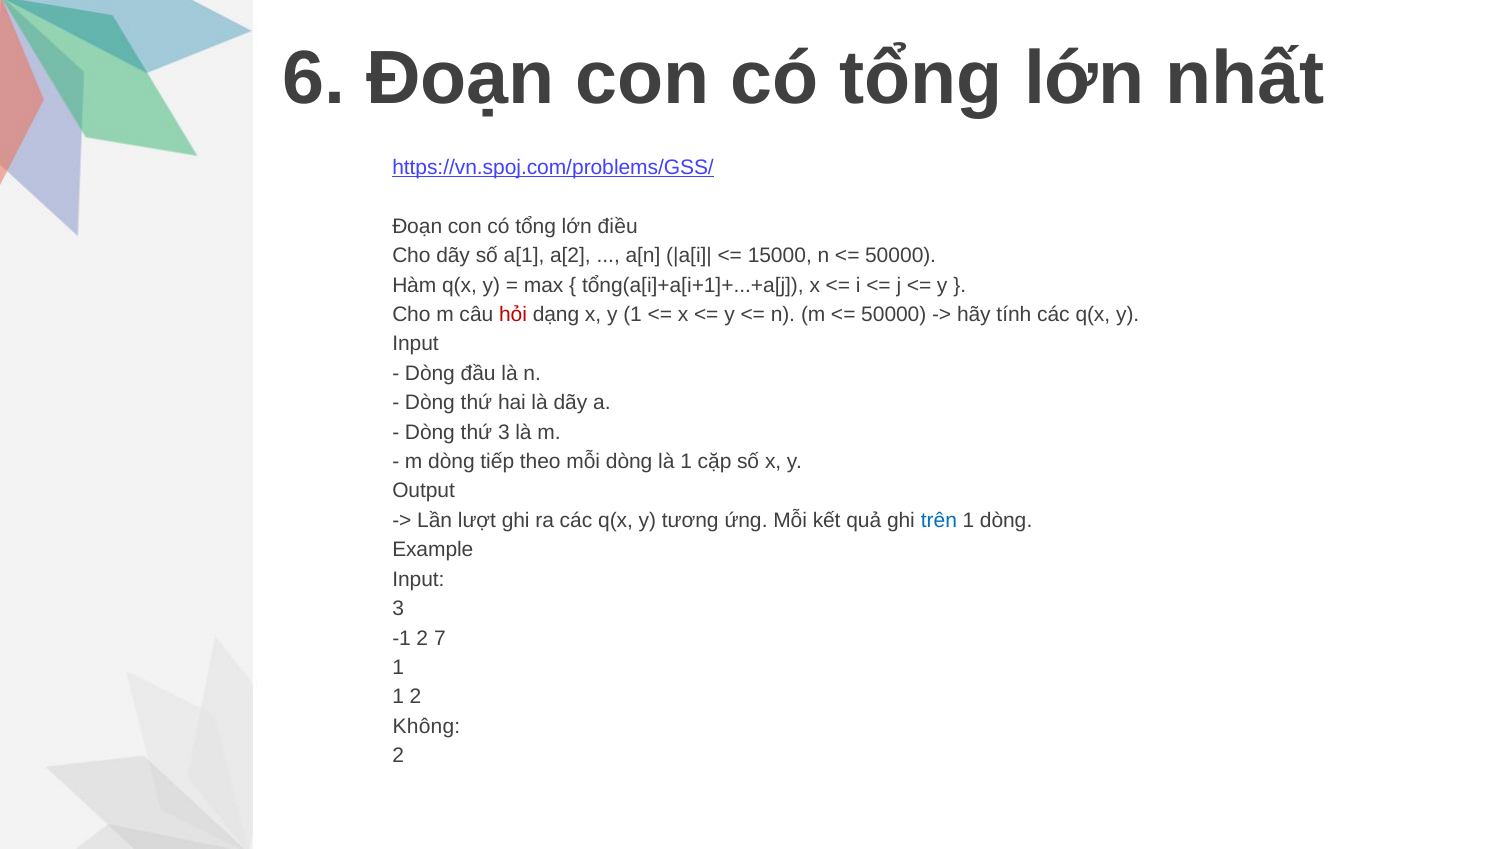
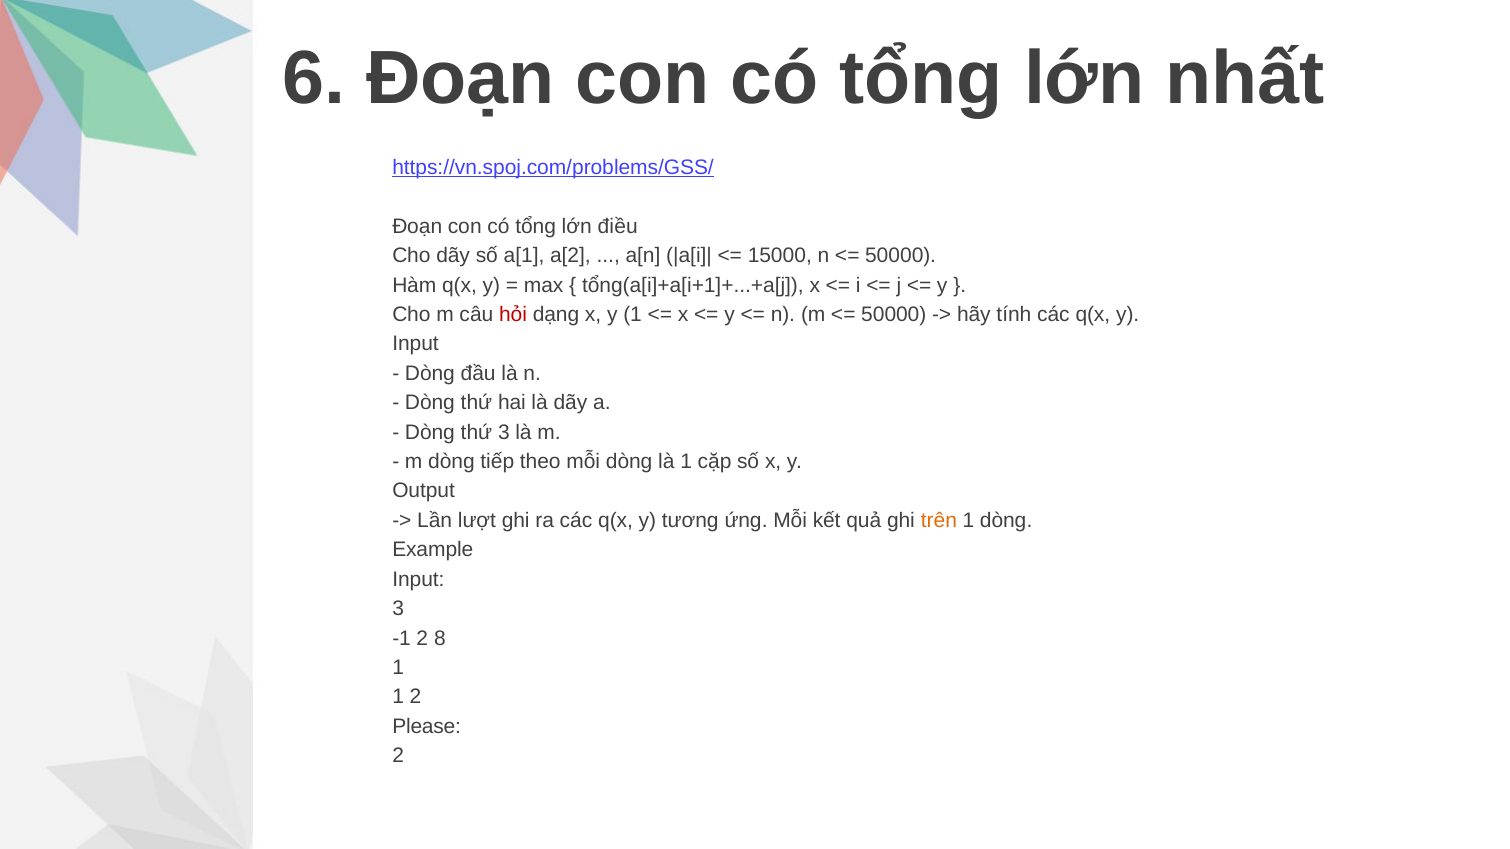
trên colour: blue -> orange (939, 521)
7: 7 -> 8 (440, 638)
Không: Không -> Please (427, 727)
